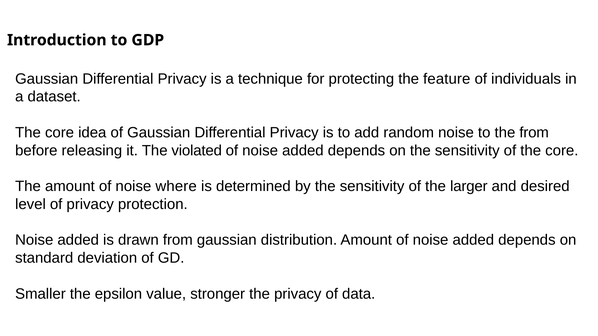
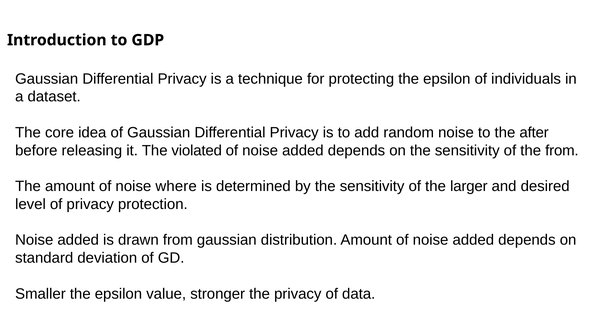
protecting the feature: feature -> epsilon (447, 79)
the from: from -> after (534, 133)
of the core: core -> from (562, 151)
